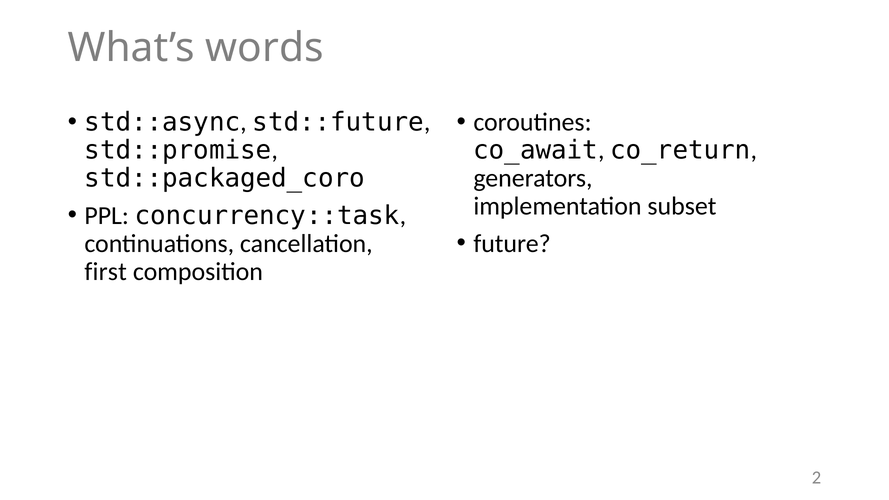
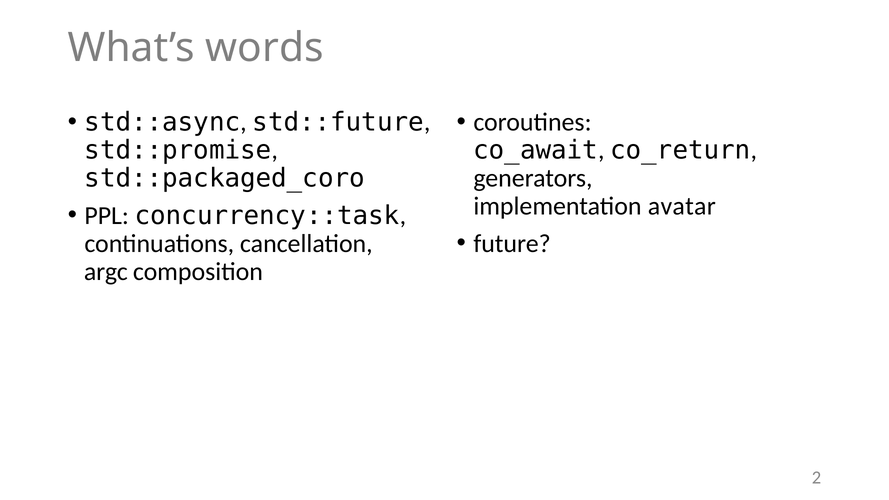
subset: subset -> avatar (682, 206)
first: first -> argc (106, 271)
